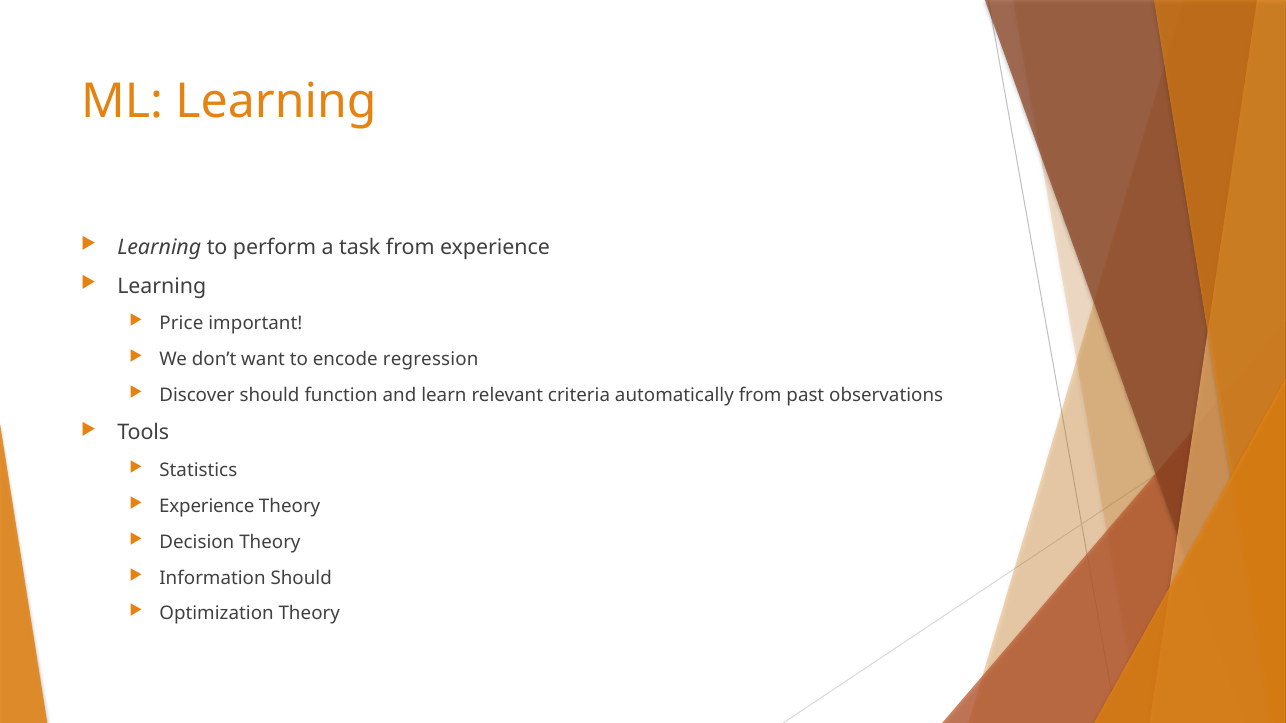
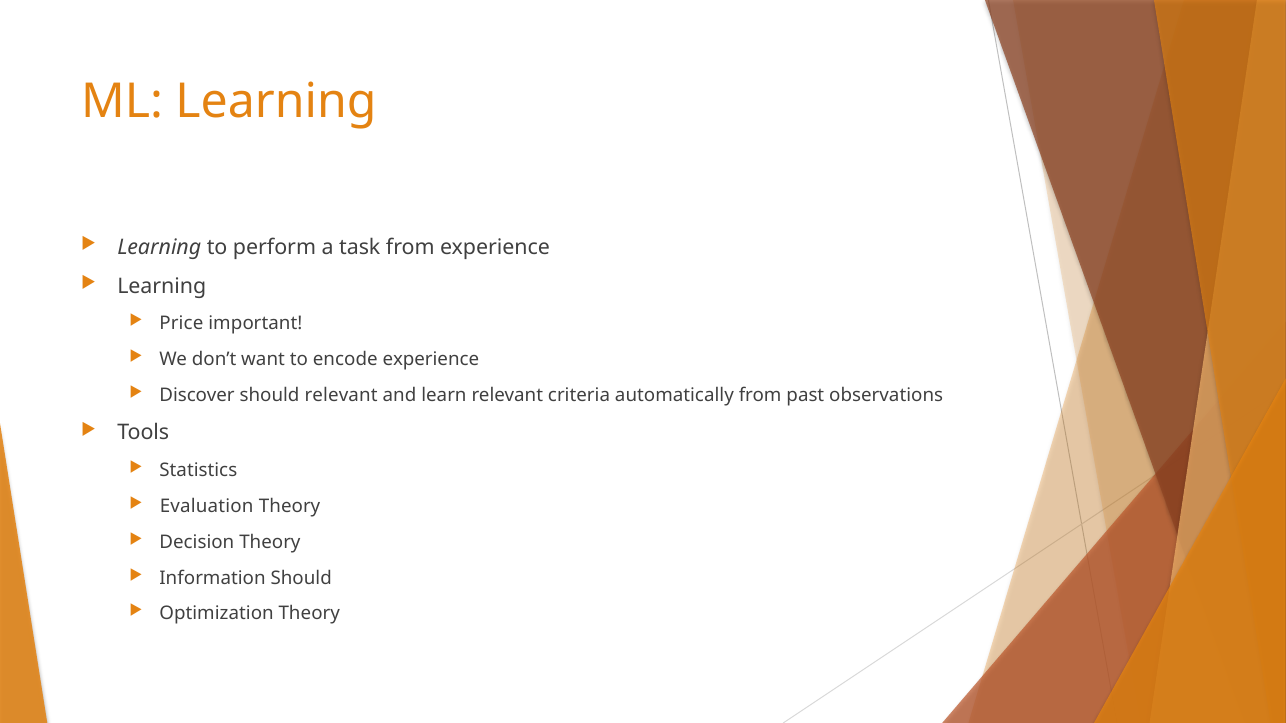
encode regression: regression -> experience (431, 359)
should function: function -> relevant (341, 395)
Experience: Experience -> Evaluation (207, 506)
